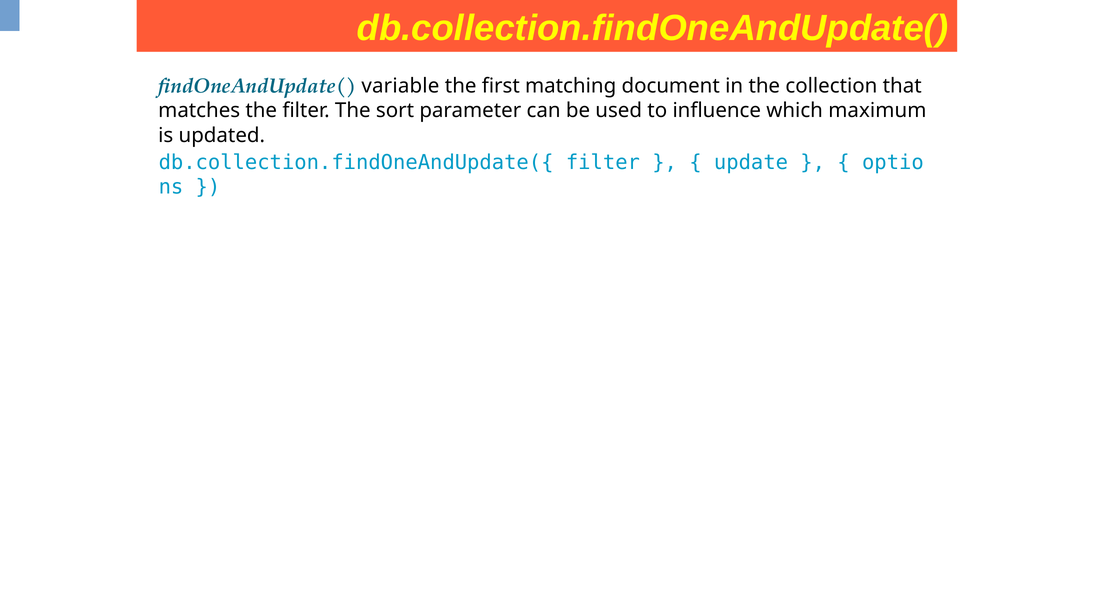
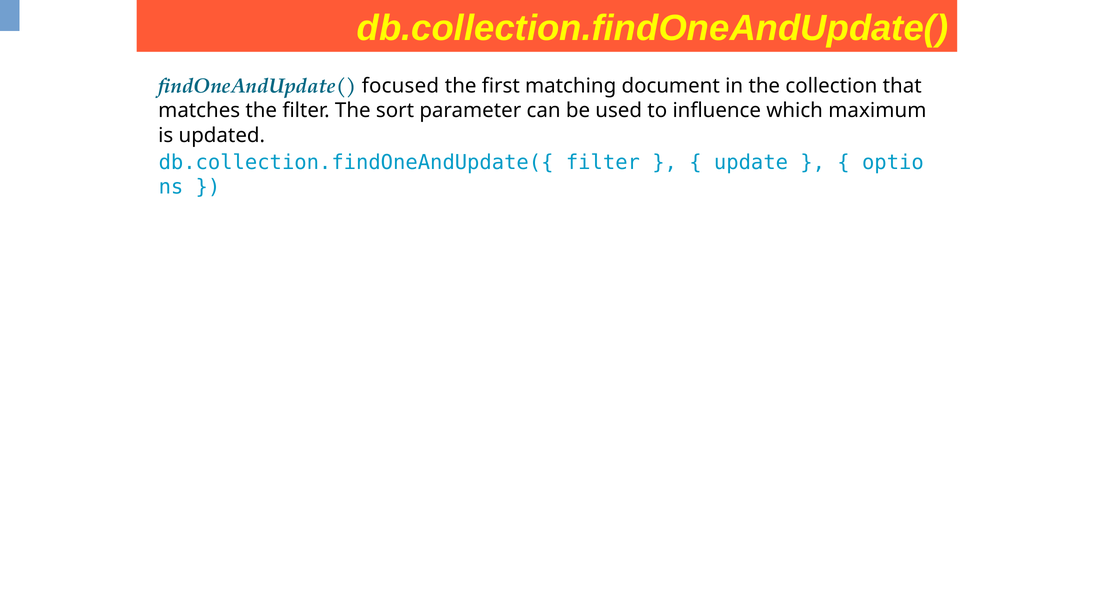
variable: variable -> focused (400, 86)
